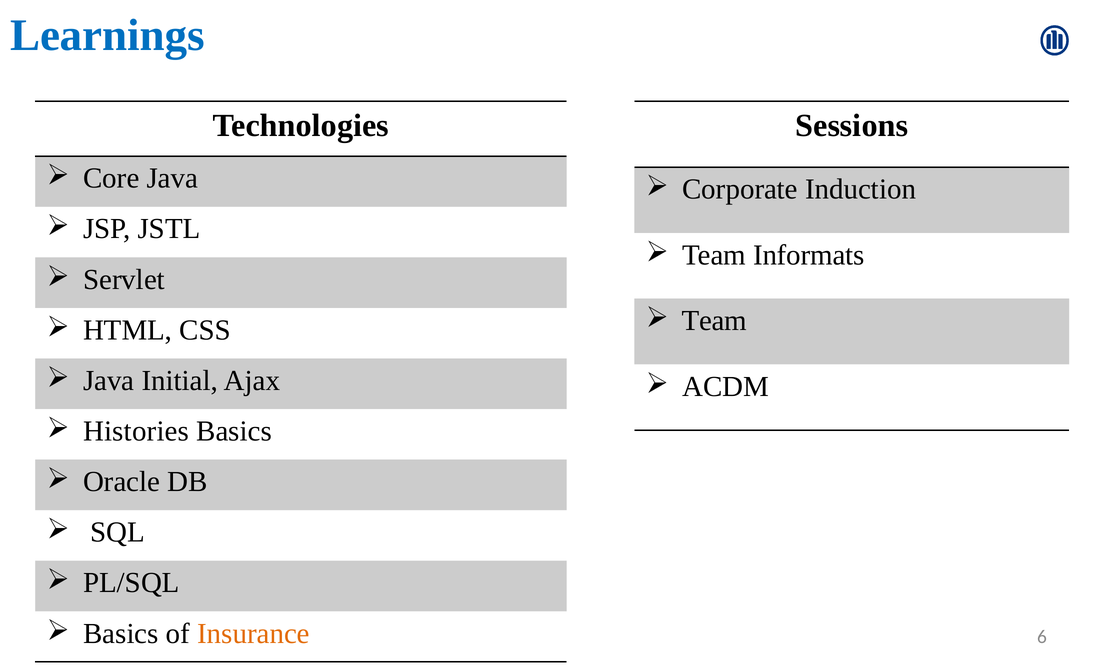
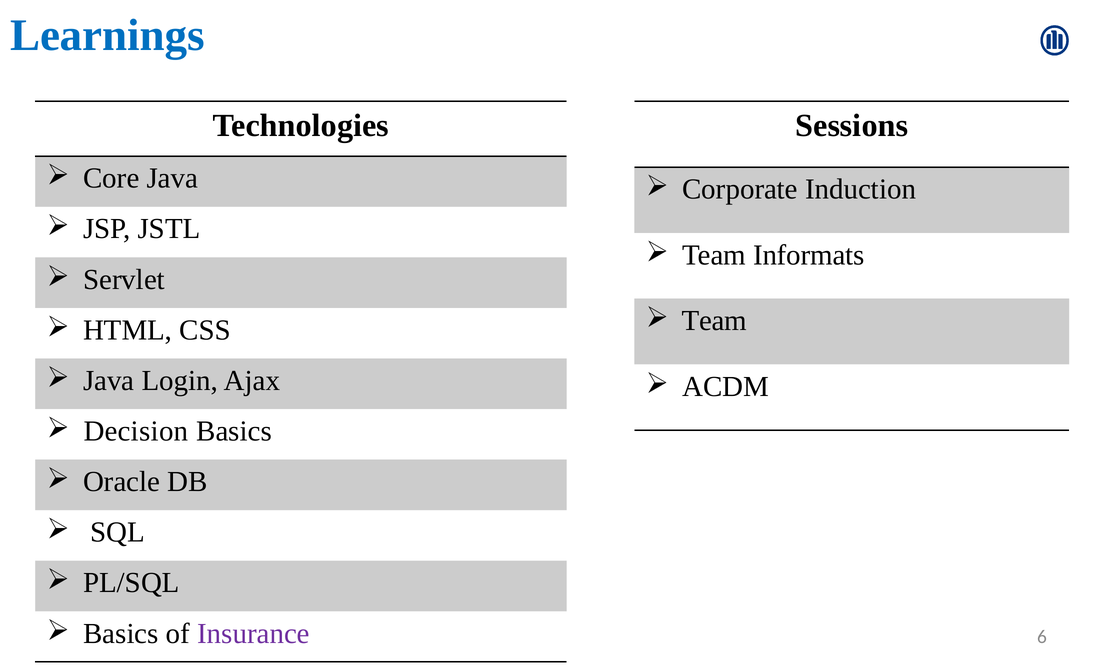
Initial: Initial -> Login (180, 380)
Histories: Histories -> Decision (136, 431)
Insurance colour: orange -> purple (253, 633)
